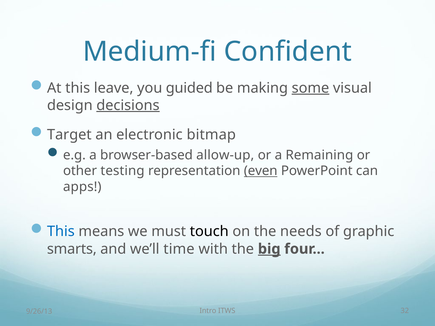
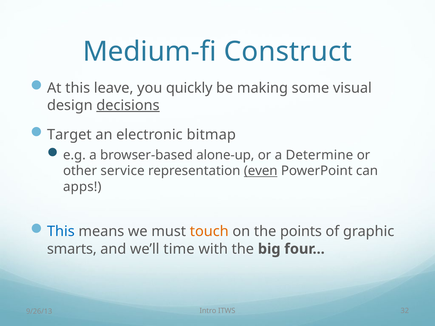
Confident: Confident -> Construct (288, 52)
guided: guided -> quickly (189, 88)
some underline: present -> none (310, 88)
allow-up: allow-up -> alone-up (225, 155)
Remaining: Remaining -> Determine (319, 155)
testing: testing -> service (123, 171)
touch colour: black -> orange (209, 232)
needs: needs -> points (301, 232)
big underline: present -> none (269, 249)
